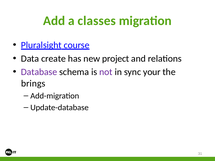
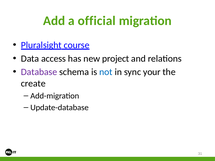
classes: classes -> official (97, 21)
create: create -> access (54, 59)
not colour: purple -> blue (106, 72)
brings: brings -> create (33, 84)
